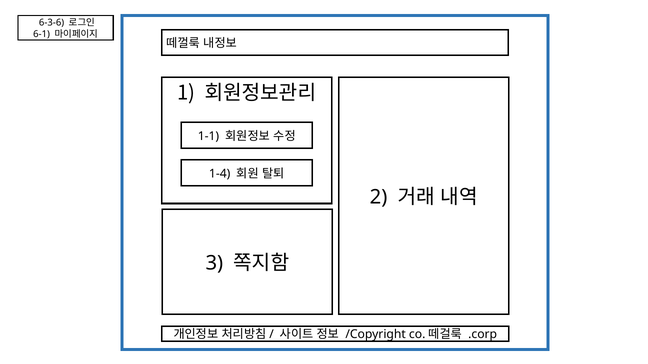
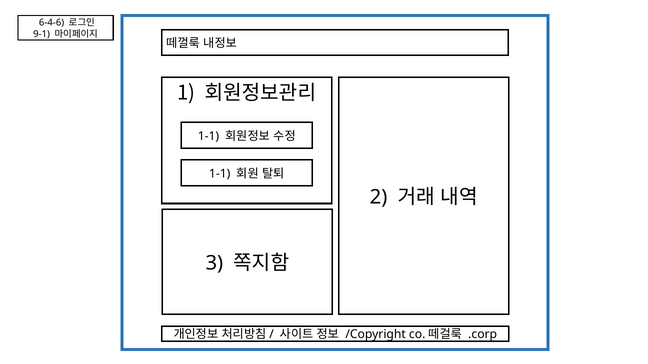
6-3-6: 6-3-6 -> 6-4-6 (52, 23)
6-1: 6-1 -> 9-1 (42, 34)
1-4: 1-4 -> 1-1 (220, 174)
